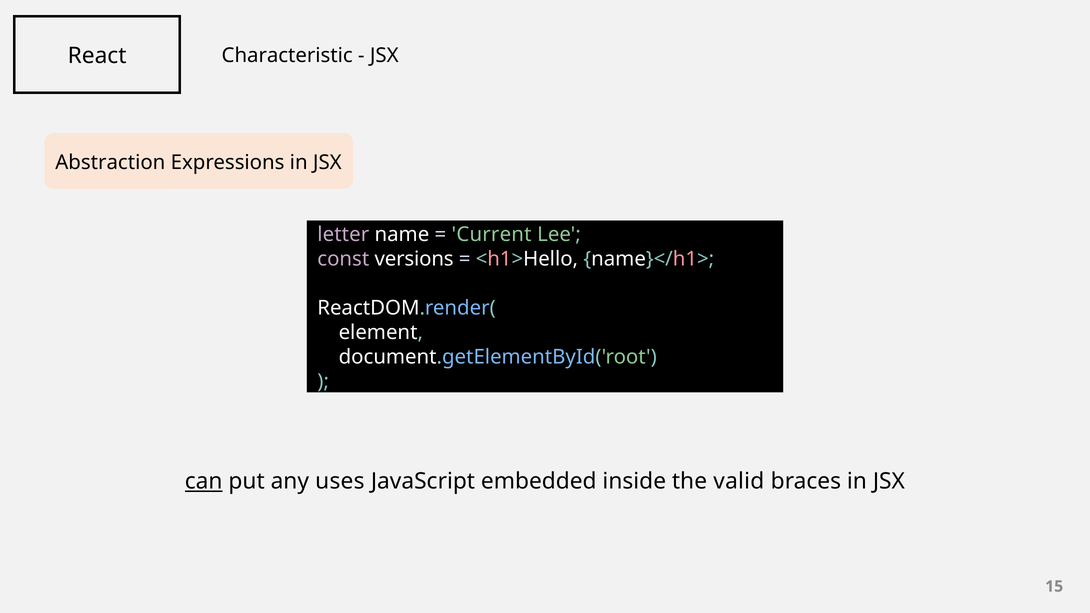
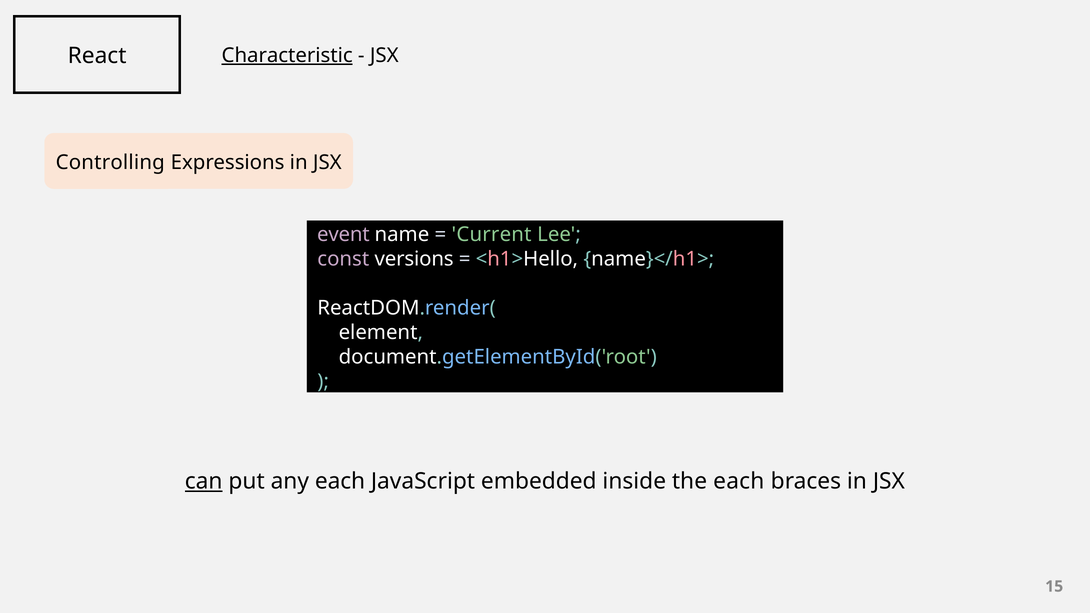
Characteristic underline: none -> present (287, 55)
Abstraction: Abstraction -> Controlling (110, 162)
letter: letter -> event (343, 234)
any uses: uses -> each (340, 481)
the valid: valid -> each (739, 481)
